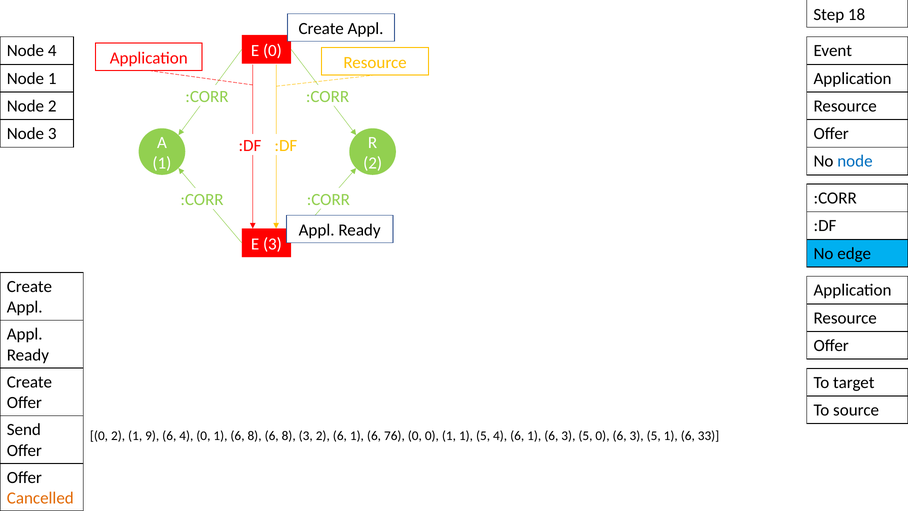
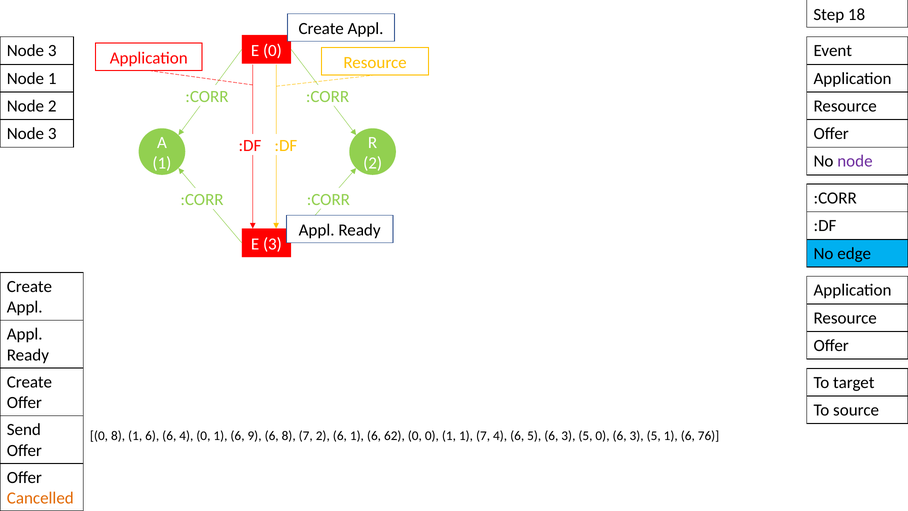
4: 4 -> 3 (52, 51)
node colour: blue -> purple (855, 161)
0 2: 2 -> 8 (118, 436)
9: 9 -> 6 (152, 436)
1 6 8: 8 -> 9 (255, 436)
8 3: 3 -> 7 (306, 436)
76: 76 -> 62 (394, 436)
1 5: 5 -> 7 (483, 436)
4 6 1: 1 -> 5 (534, 436)
33: 33 -> 76 (709, 436)
